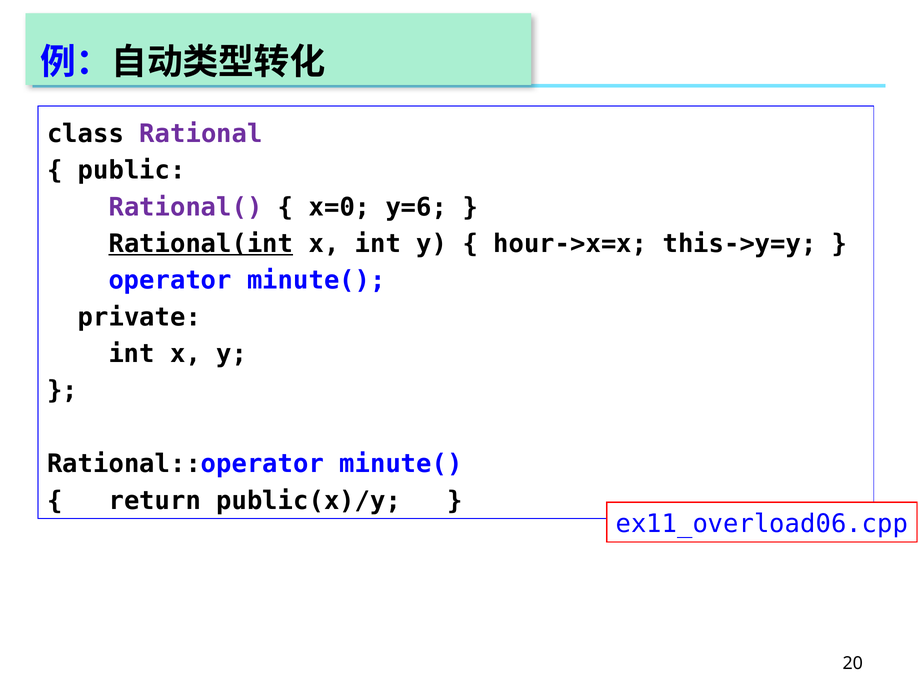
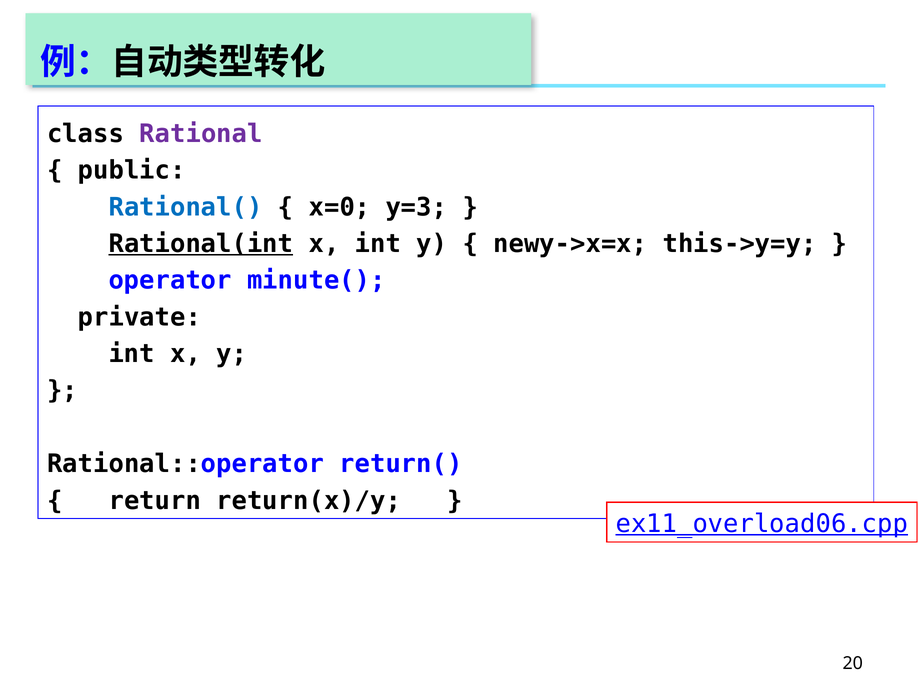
Rational( colour: purple -> blue (186, 207)
y=6: y=6 -> y=3 (416, 207)
hour->x=x: hour->x=x -> newy->x=x (570, 244)
Rational::operator minute(: minute( -> return( (401, 464)
public(x)/y: public(x)/y -> return(x)/y (309, 501)
ex11_overload06.cpp underline: none -> present (762, 524)
